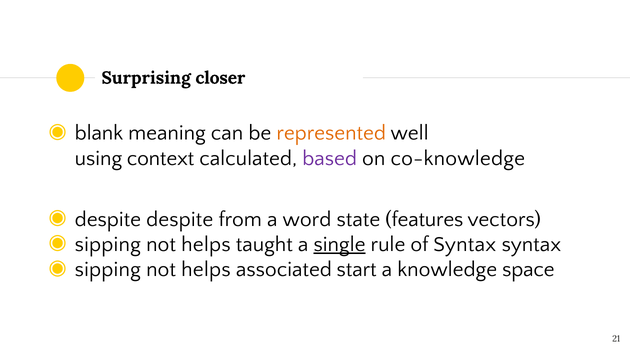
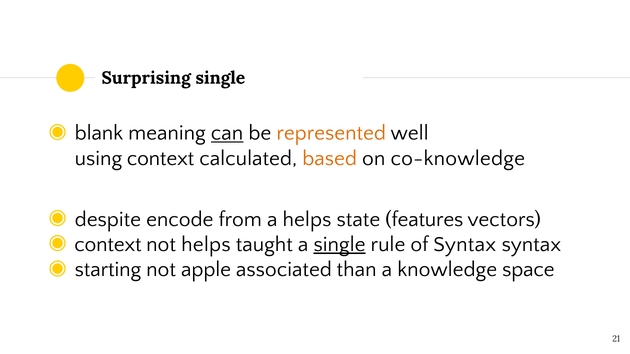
Surprising closer: closer -> single (220, 78)
can underline: none -> present (227, 133)
based colour: purple -> orange (330, 158)
despite despite: despite -> encode (180, 219)
a word: word -> helps (307, 219)
sipping: sipping -> context (108, 245)
sipping: sipping -> starting (108, 270)
helps: helps -> apple (206, 270)
start: start -> than (357, 270)
